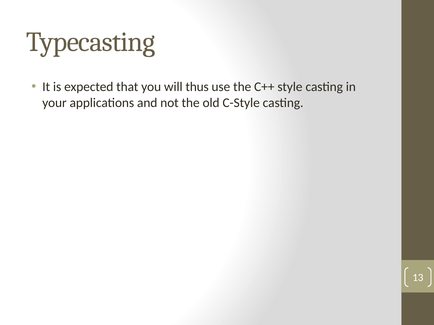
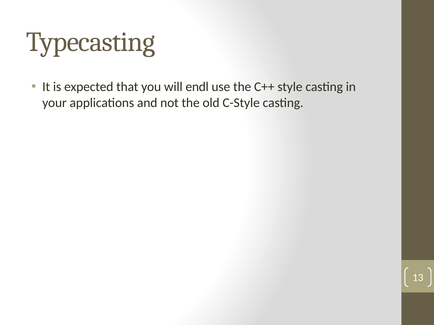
thus: thus -> endl (197, 87)
